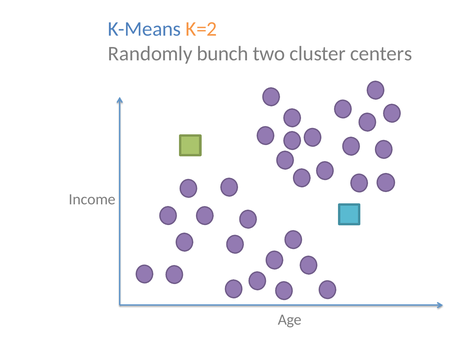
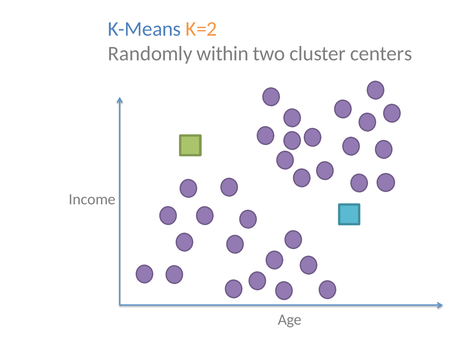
bunch: bunch -> within (223, 54)
